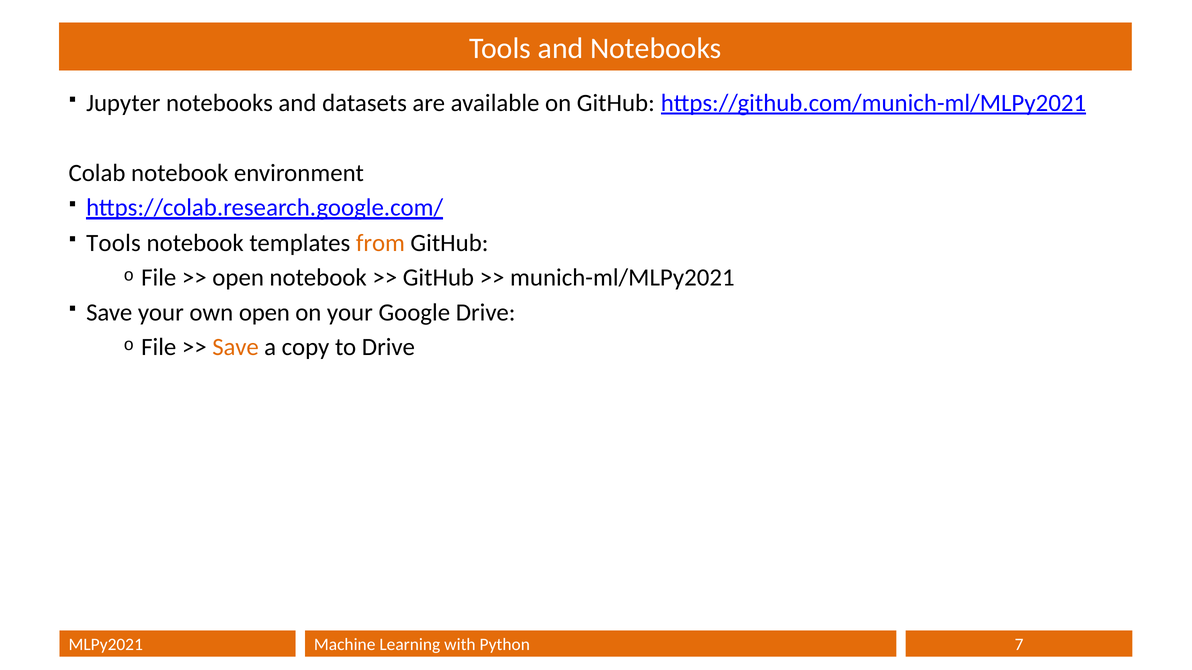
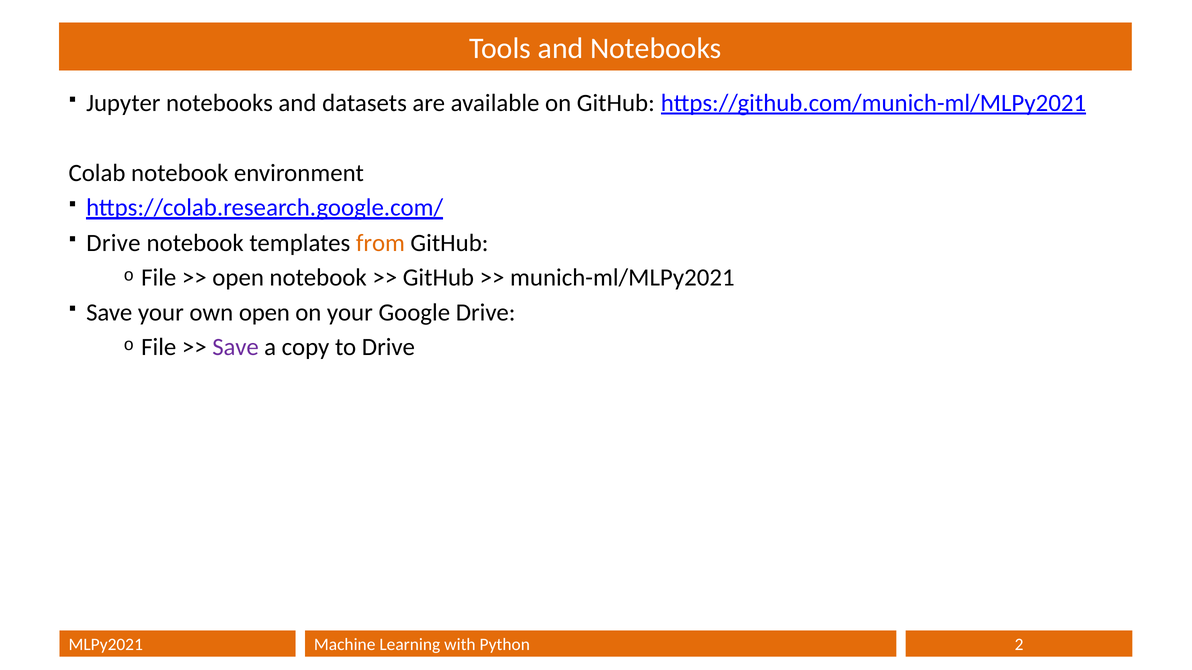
Tools: Tools -> Drive (113, 243)
Save colour: orange -> purple (236, 348)
7: 7 -> 2 (1019, 645)
